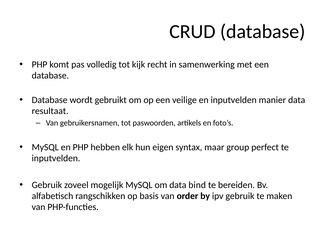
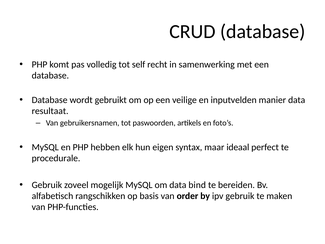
kijk: kijk -> self (139, 64)
group: group -> ideaal (238, 147)
inputvelden: inputvelden -> procedurale (56, 158)
